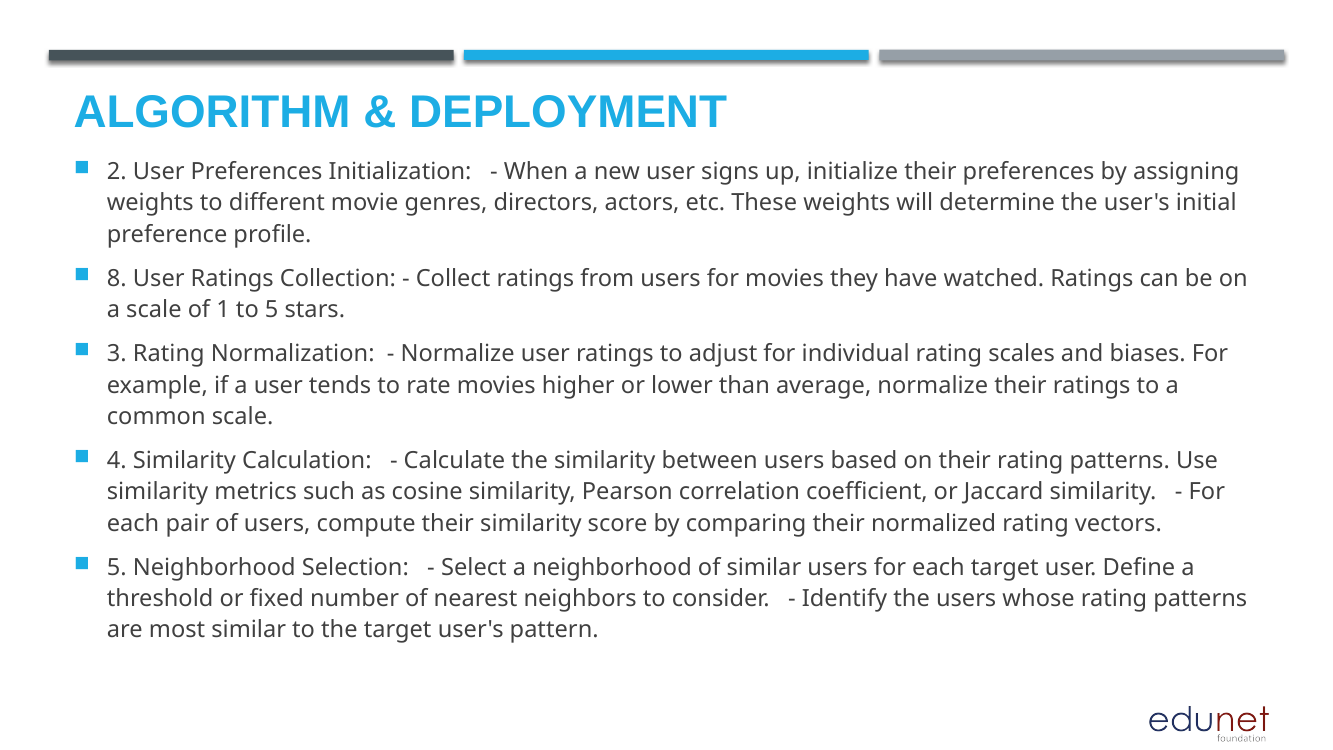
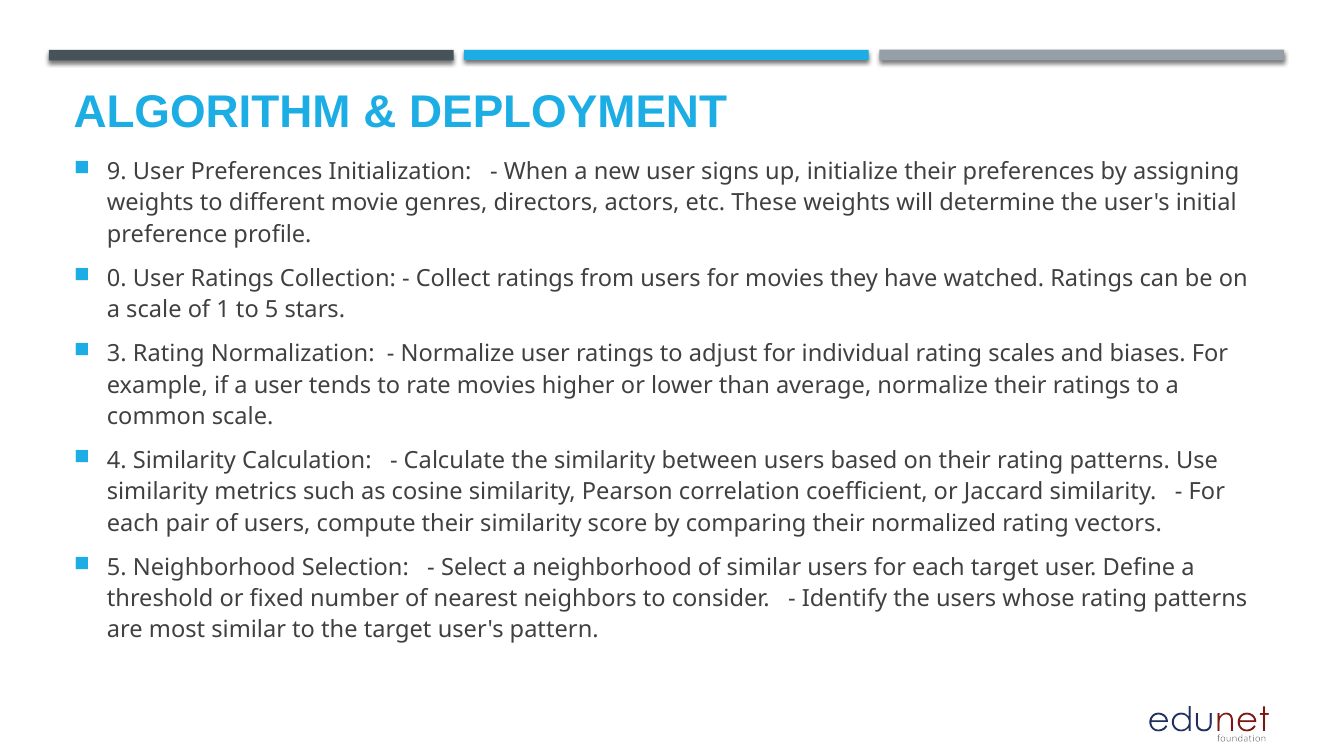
2: 2 -> 9 (117, 172)
8: 8 -> 0 (117, 279)
